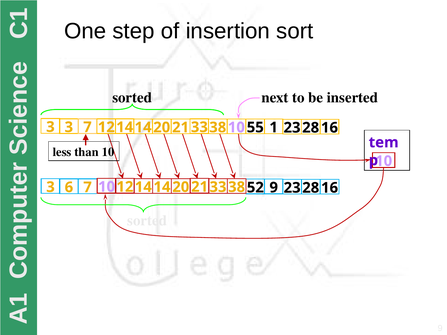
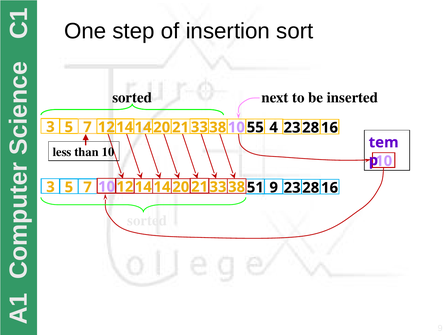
3: 3 -> 5 (69, 127)
1: 1 -> 4 (274, 128)
6: 6 -> 5 (69, 187)
52: 52 -> 51 (255, 188)
